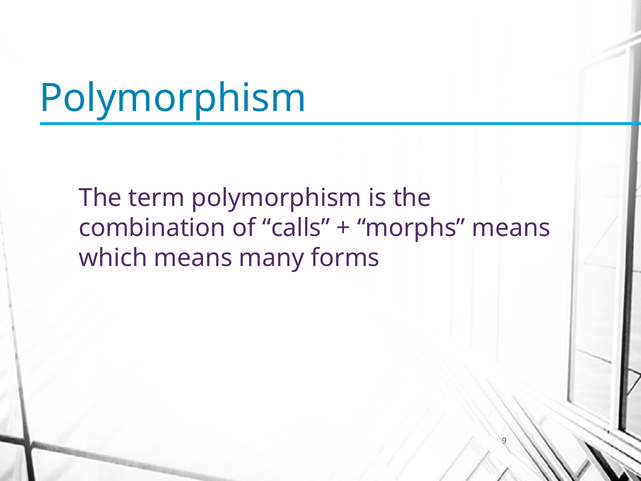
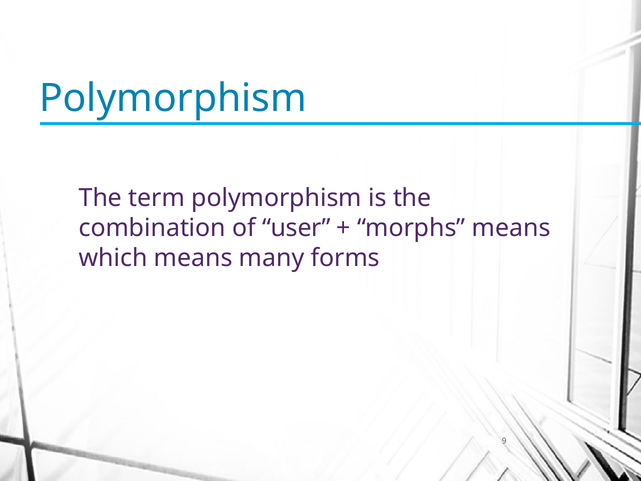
calls: calls -> user (296, 228)
